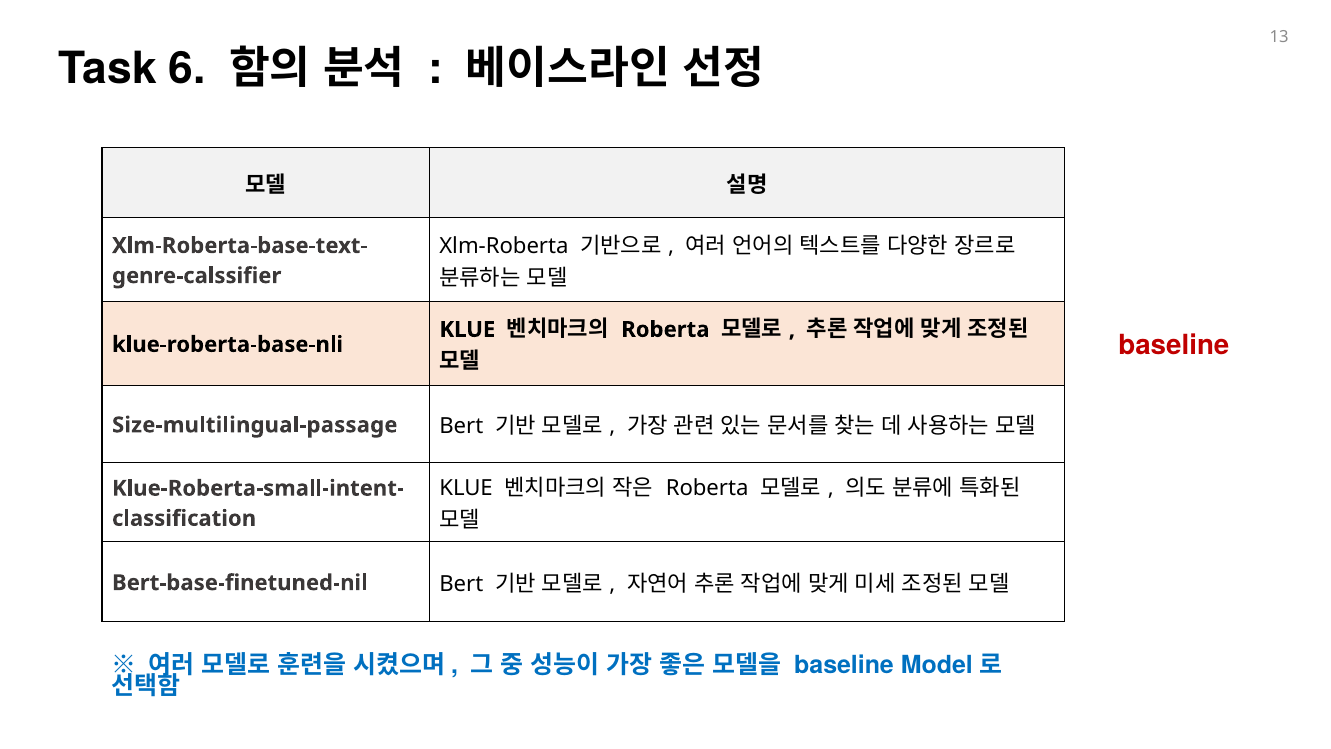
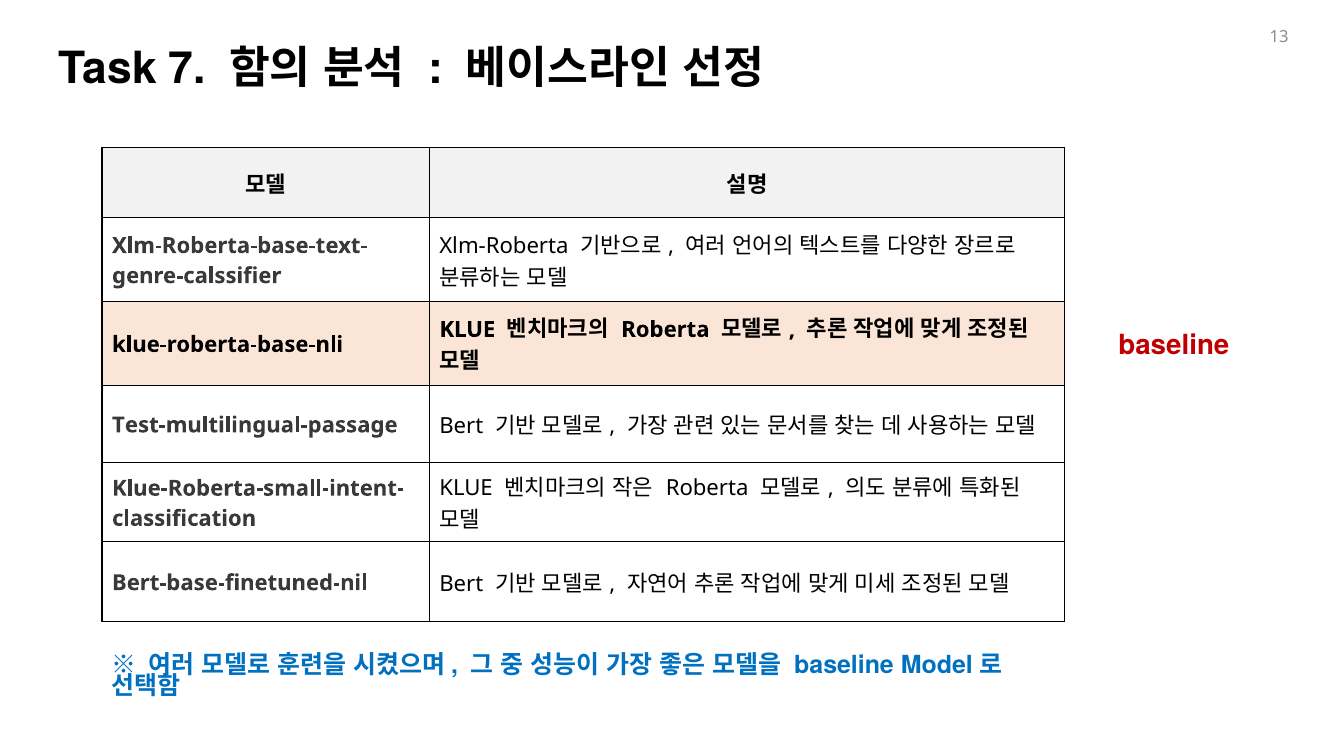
6: 6 -> 7 (187, 69)
Size-multilingual-passage: Size-multilingual-passage -> Test-multilingual-passage (255, 425)
